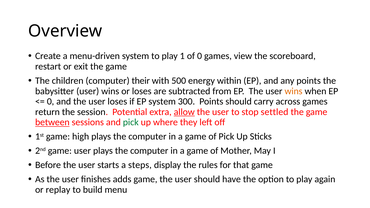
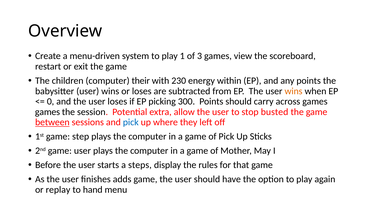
of 0: 0 -> 3 (200, 56)
500: 500 -> 230 (179, 81)
EP system: system -> picking (162, 102)
return: return -> games (47, 112)
allow underline: present -> none (184, 112)
settled: settled -> busted (275, 112)
pick colour: green -> blue (131, 122)
high: high -> step (81, 137)
build: build -> hand (93, 190)
